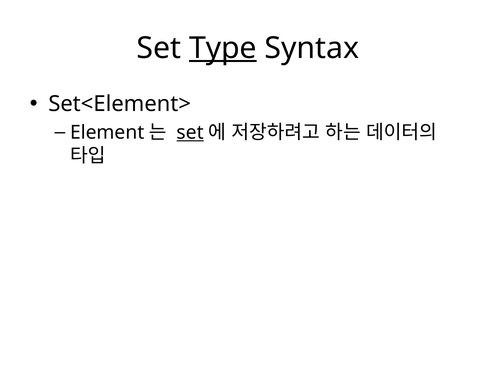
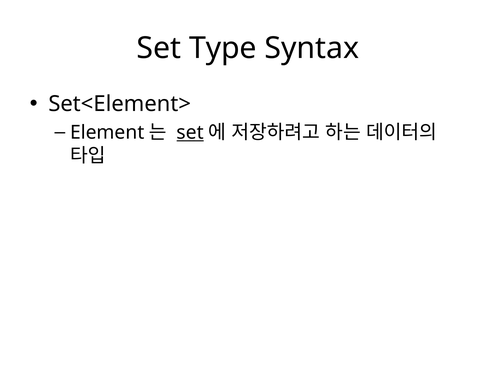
Type underline: present -> none (223, 48)
